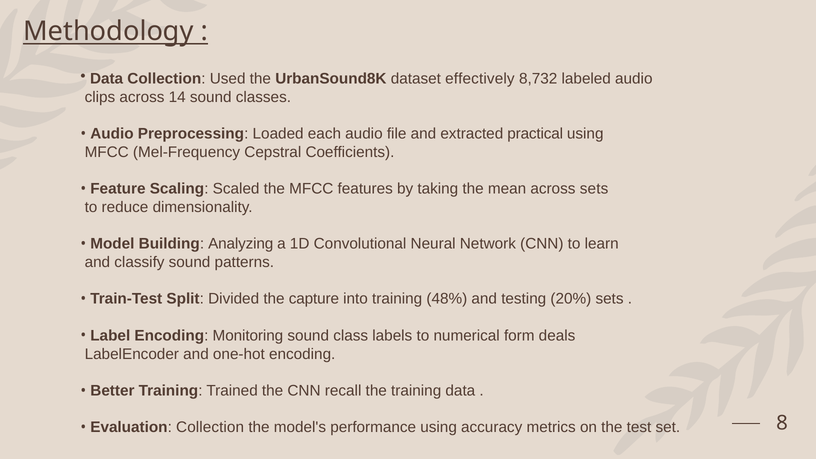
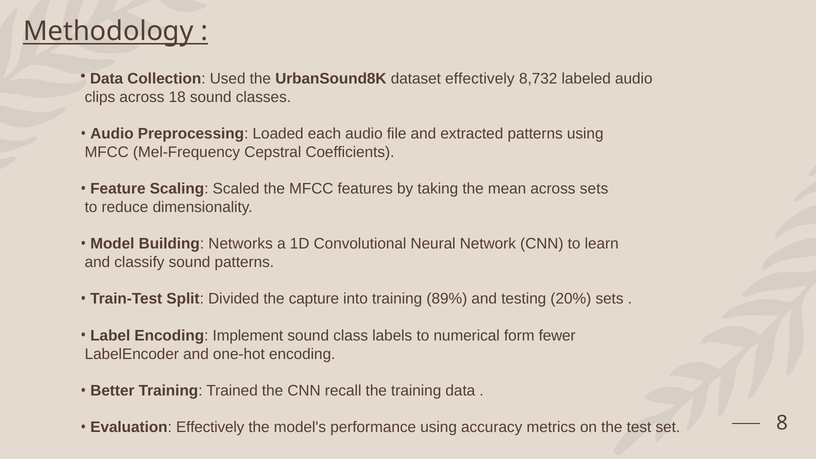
14: 14 -> 18 (177, 97)
extracted practical: practical -> patterns (535, 134)
Analyzing: Analyzing -> Networks (241, 244)
48%: 48% -> 89% (447, 299)
Monitoring: Monitoring -> Implement (248, 336)
deals: deals -> fewer (557, 336)
Evaluation Collection: Collection -> Effectively (210, 427)
